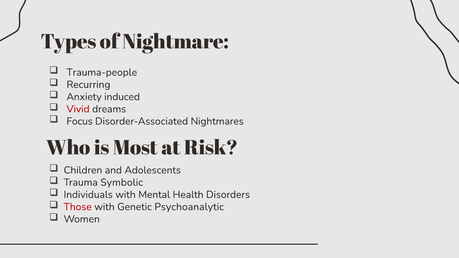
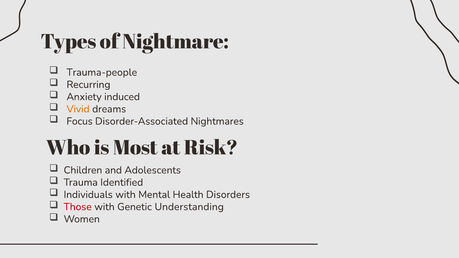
Vivid colour: red -> orange (78, 109)
Symbolic: Symbolic -> Identified (122, 182)
Psychoanalytic: Psychoanalytic -> Understanding (189, 207)
